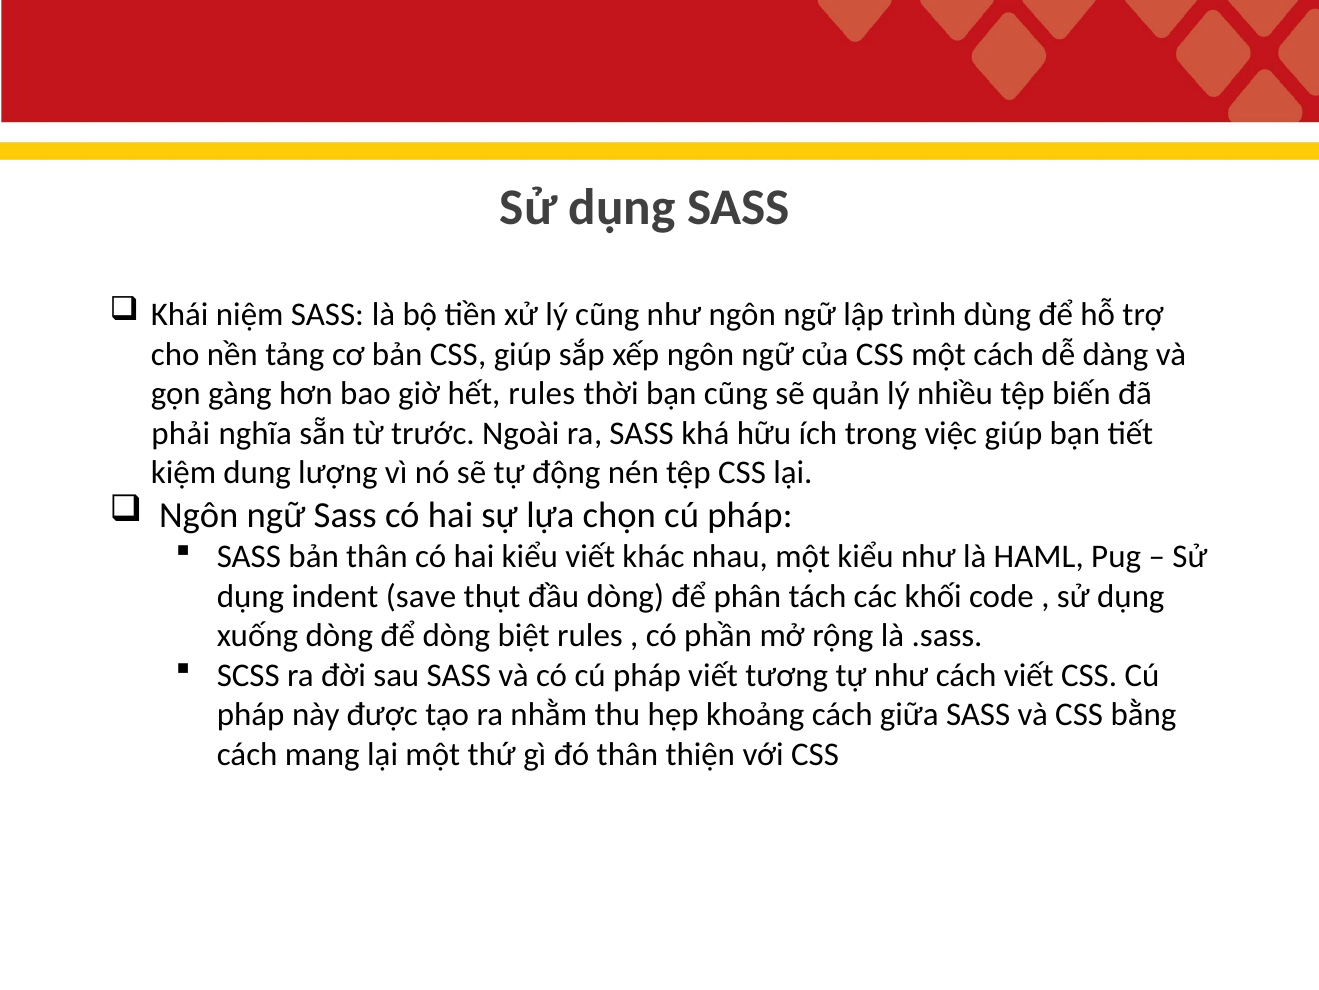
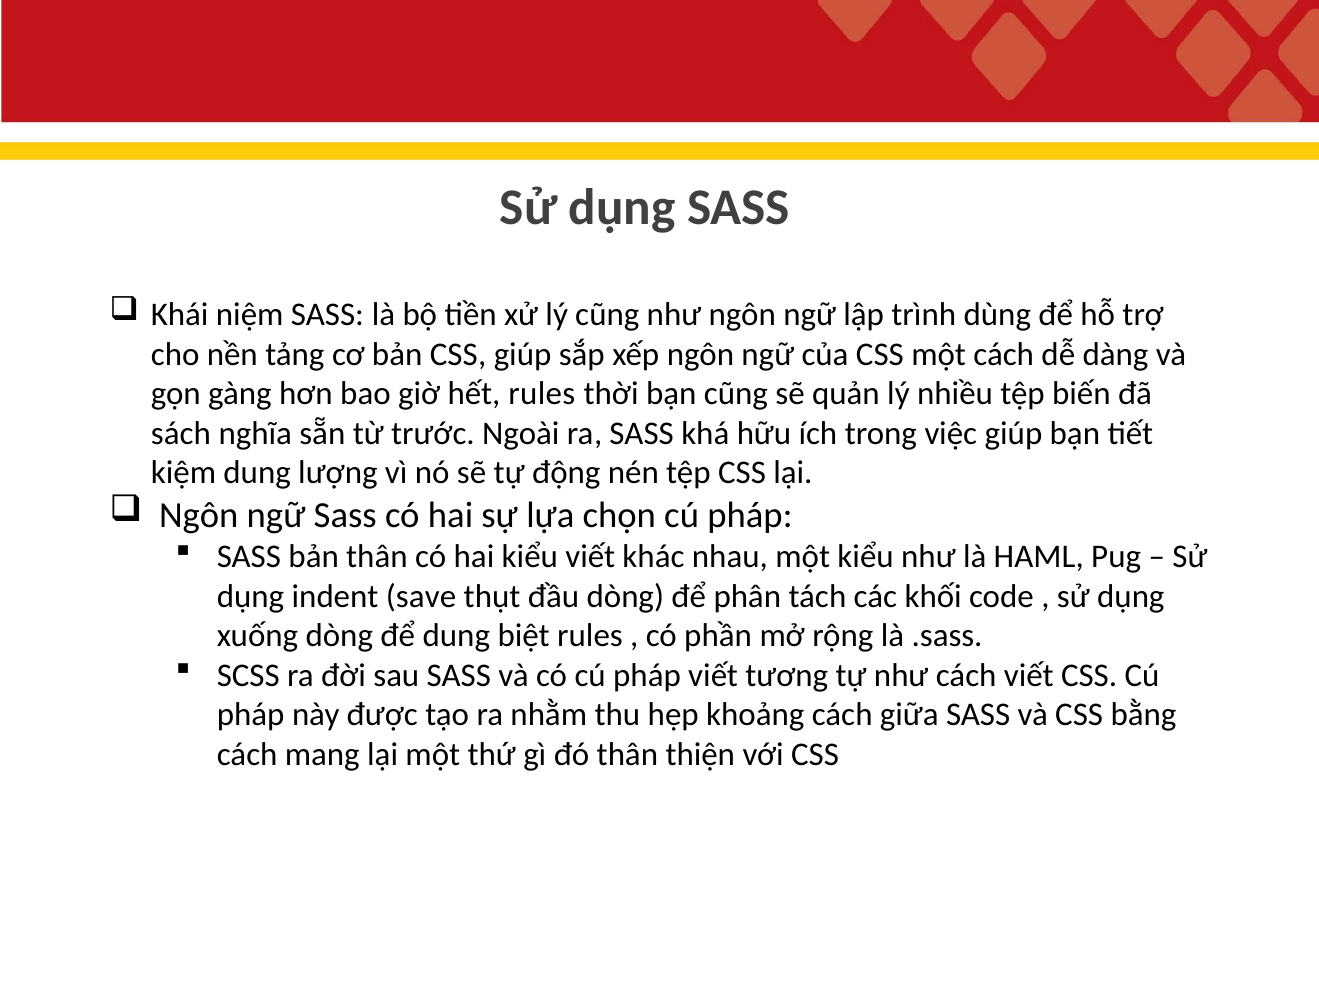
phải: phải -> sách (181, 433)
để dòng: dòng -> dung (456, 635)
